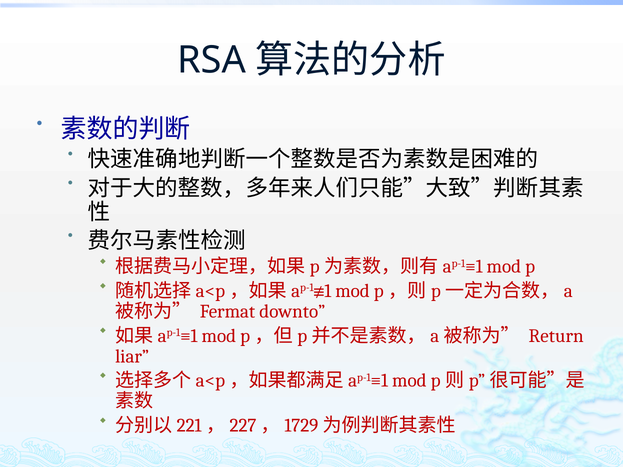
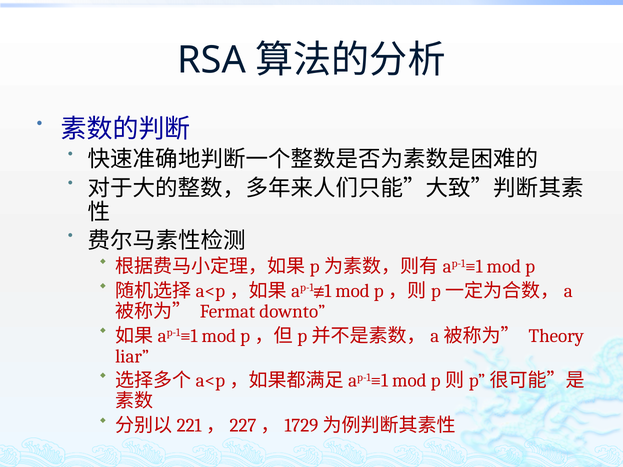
Return: Return -> Theory (556, 336)
